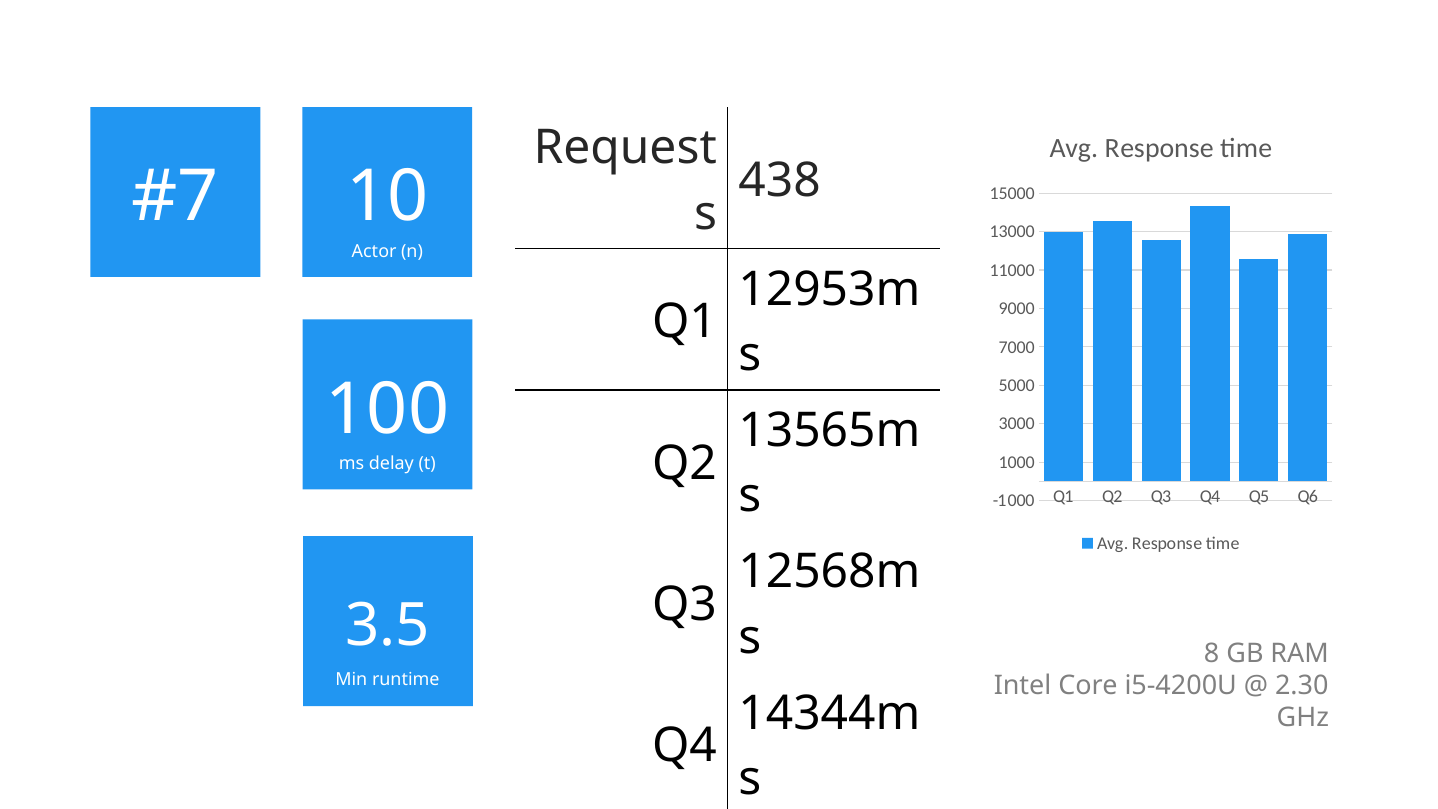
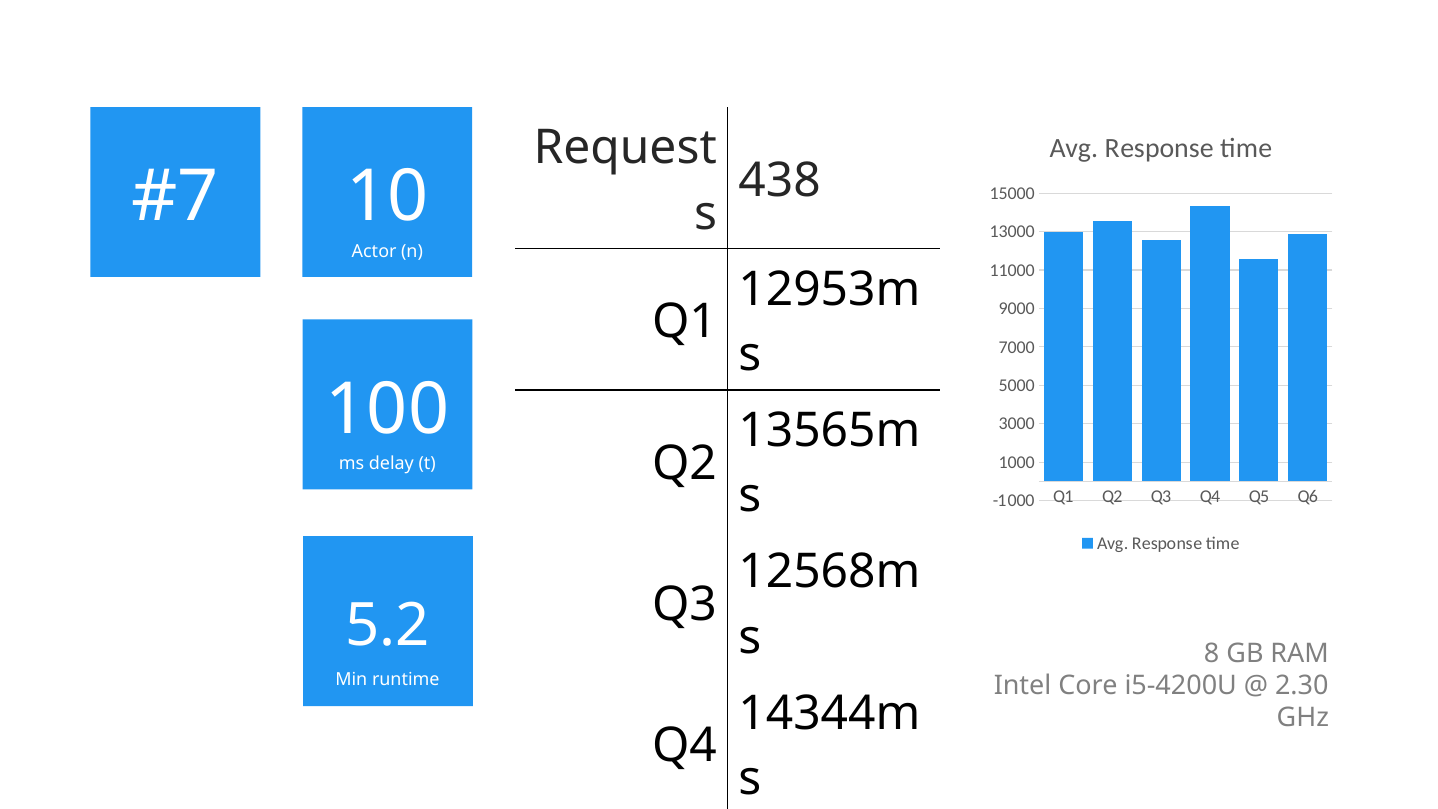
3.5: 3.5 -> 5.2 (388, 625)
